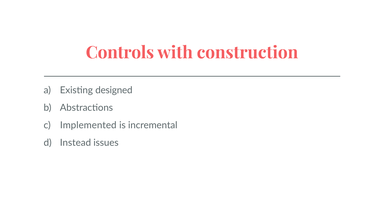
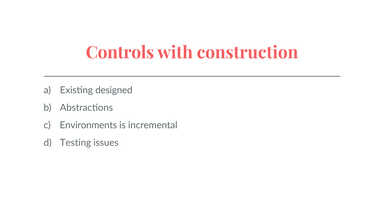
Implemented: Implemented -> Environments (88, 125)
Instead: Instead -> Testing (75, 143)
